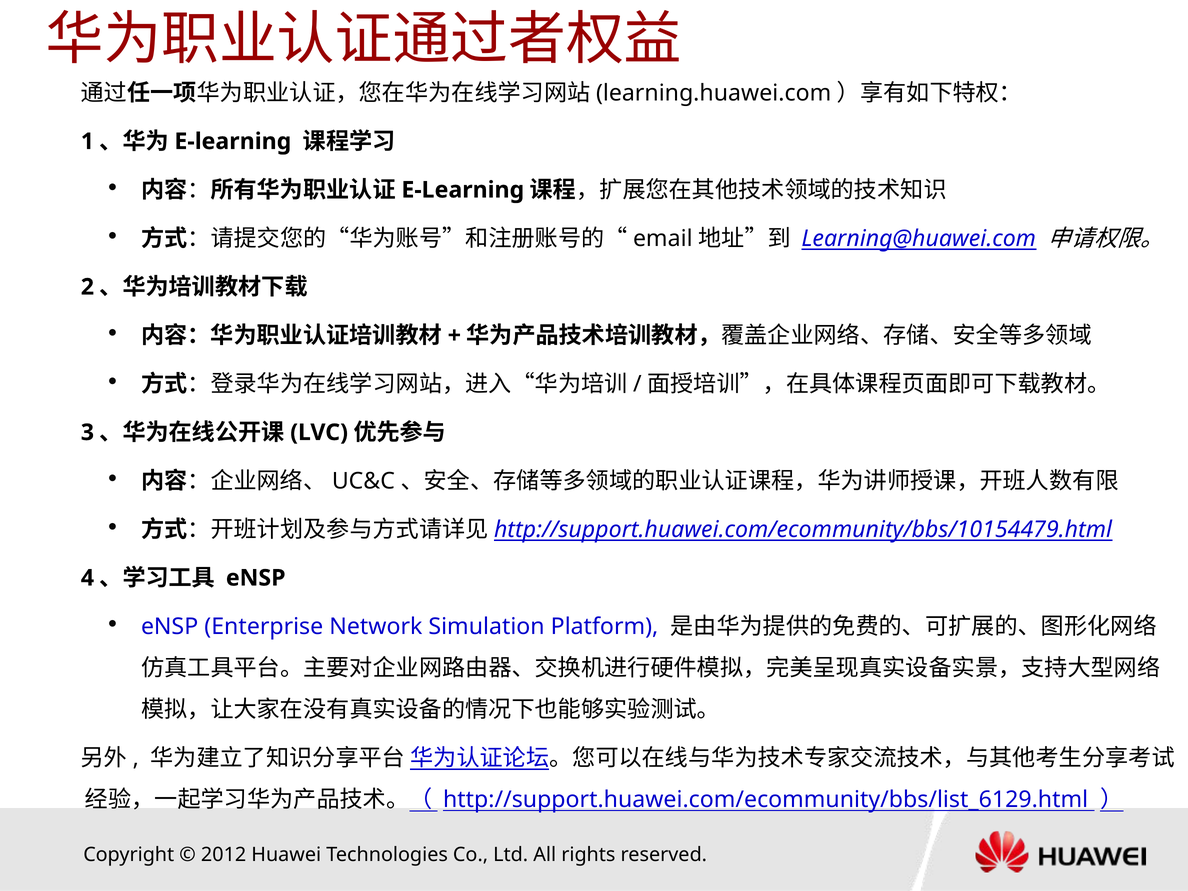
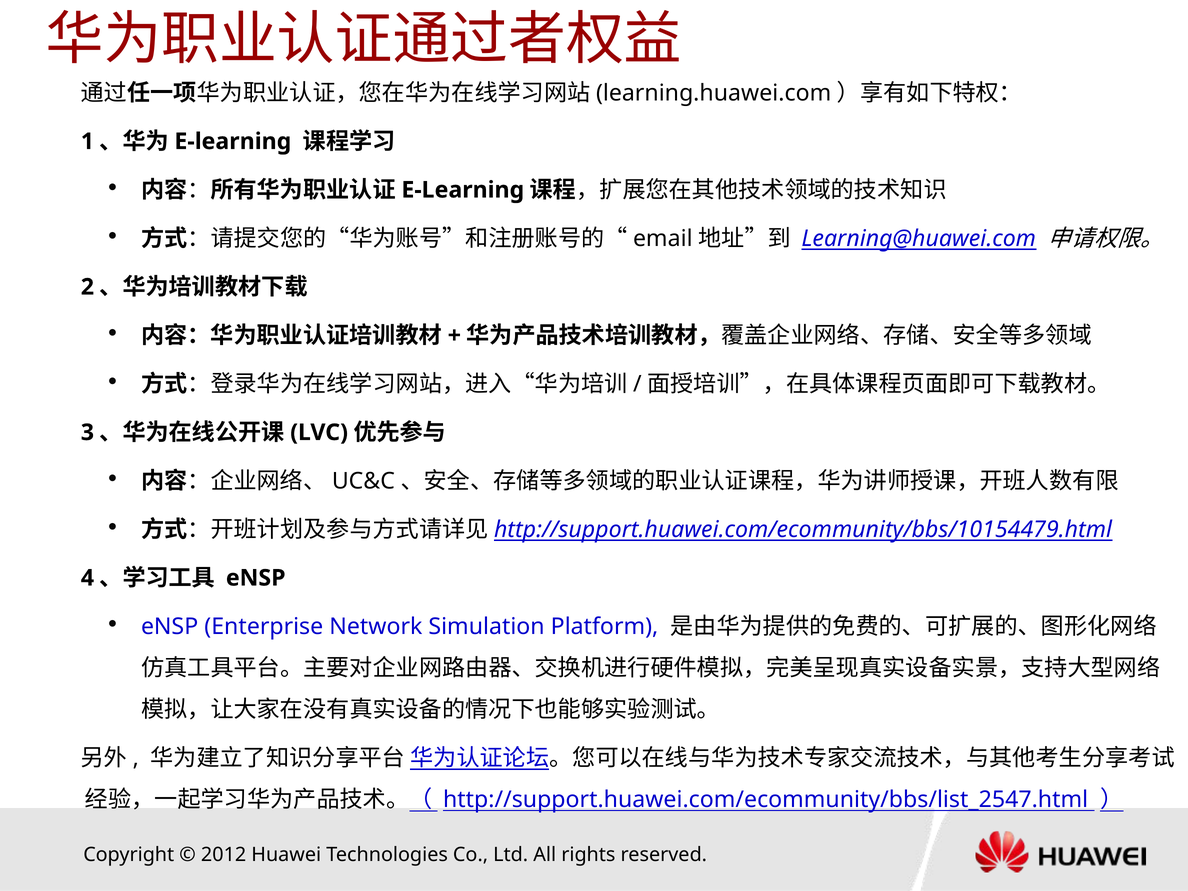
http://support.huawei.com/ecommunity/bbs/list_6129.html: http://support.huawei.com/ecommunity/bbs/list_6129.html -> http://support.huawei.com/ecommunity/bbs/list_2547.html (766, 800)
